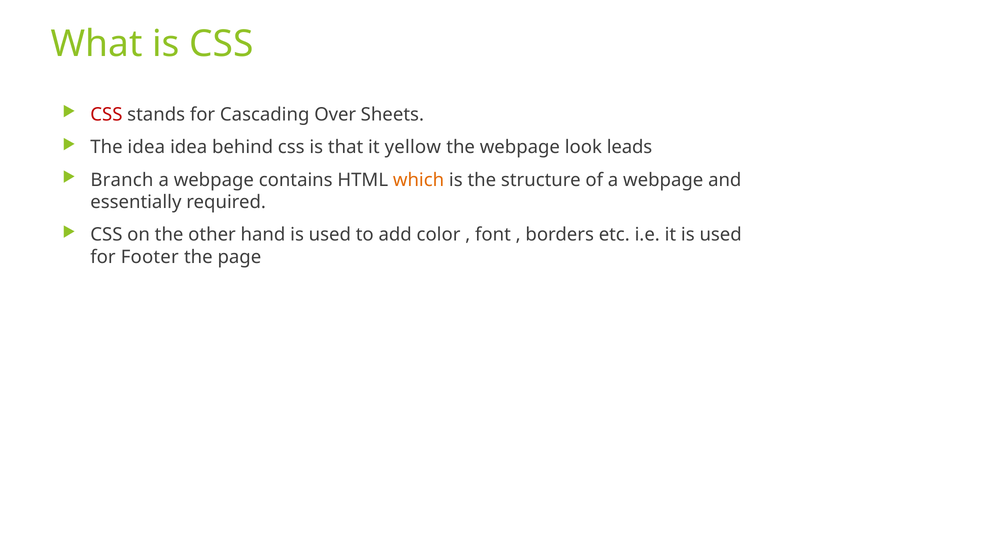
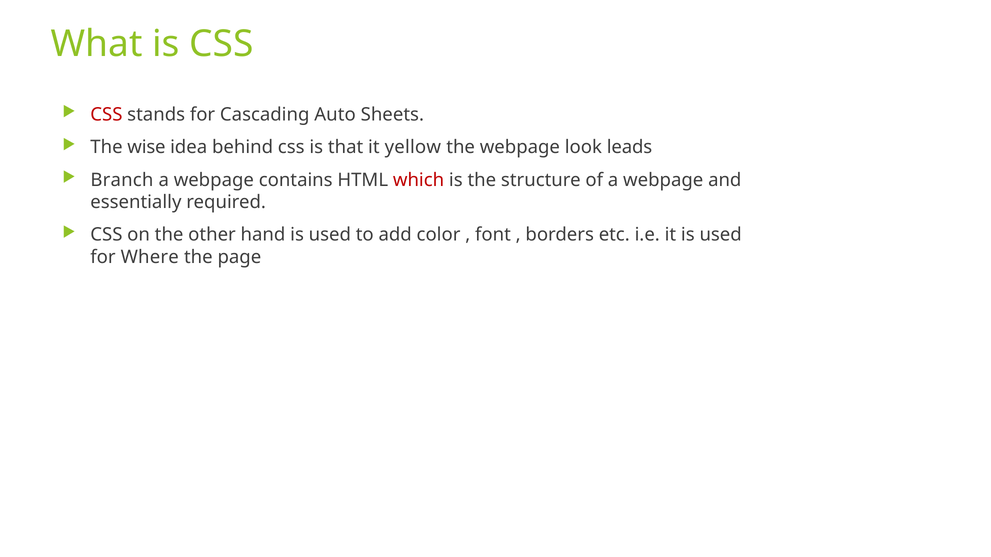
Over: Over -> Auto (335, 115)
The idea: idea -> wise (146, 147)
which colour: orange -> red (419, 180)
Footer: Footer -> Where (150, 257)
